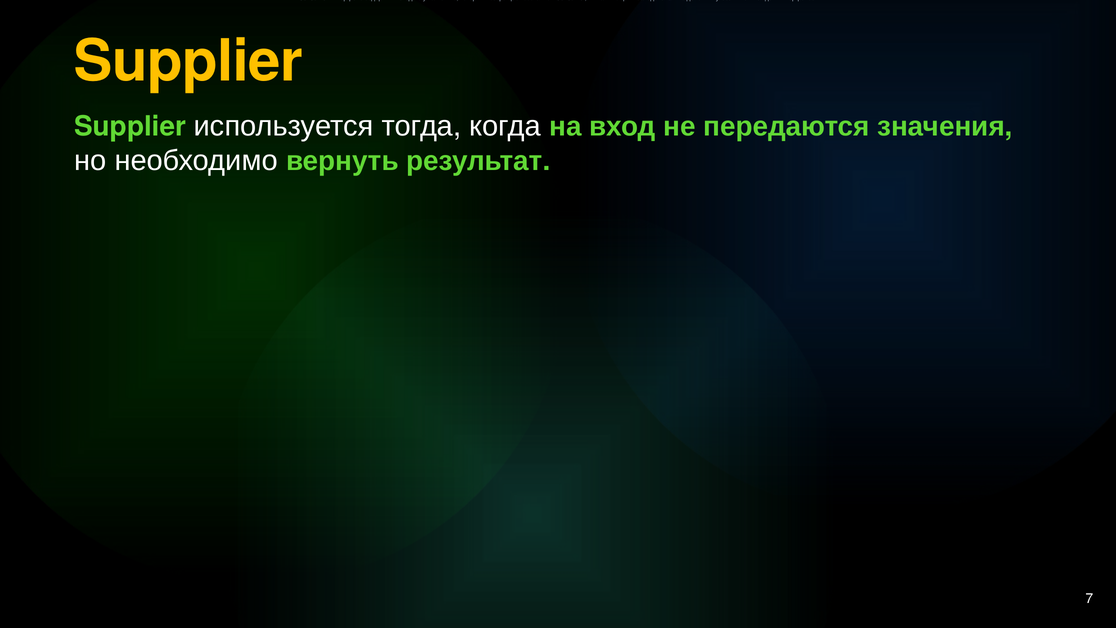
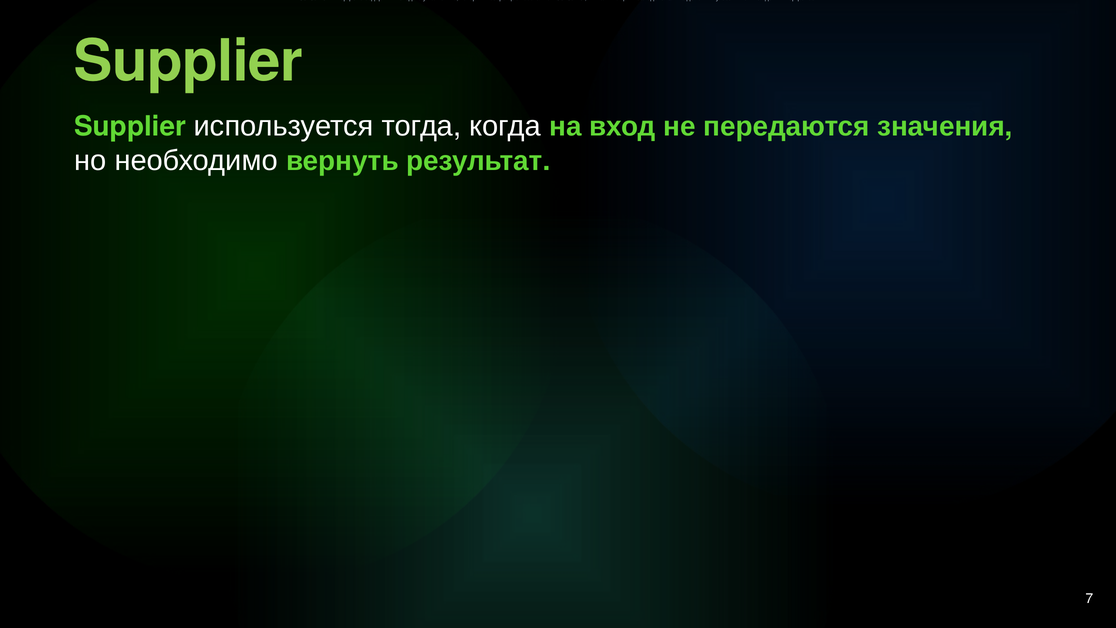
Supplier colour: yellow -> light green (188, 61)
